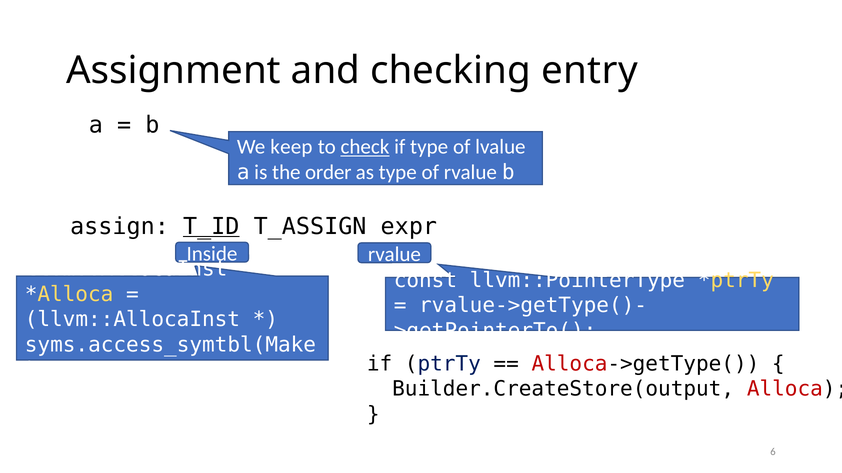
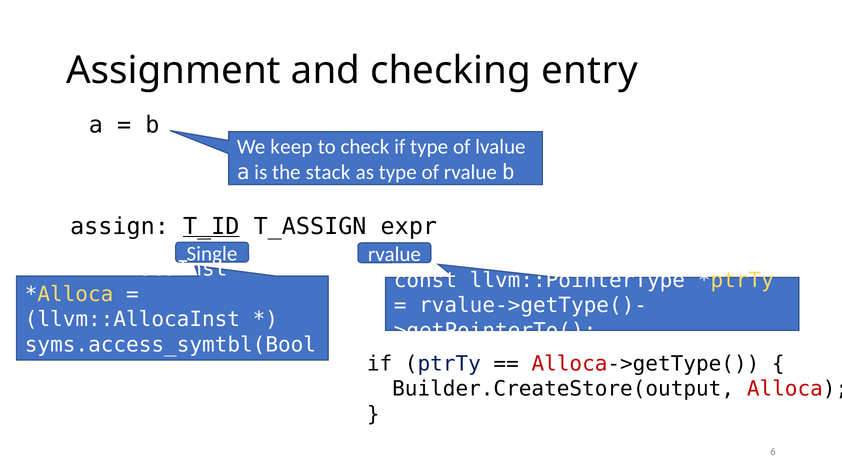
check underline: present -> none (365, 147)
order: order -> stack (328, 172)
Inside: Inside -> Single (212, 254)
syms.access_symtbl(Make: syms.access_symtbl(Make -> syms.access_symtbl(Bool (170, 345)
